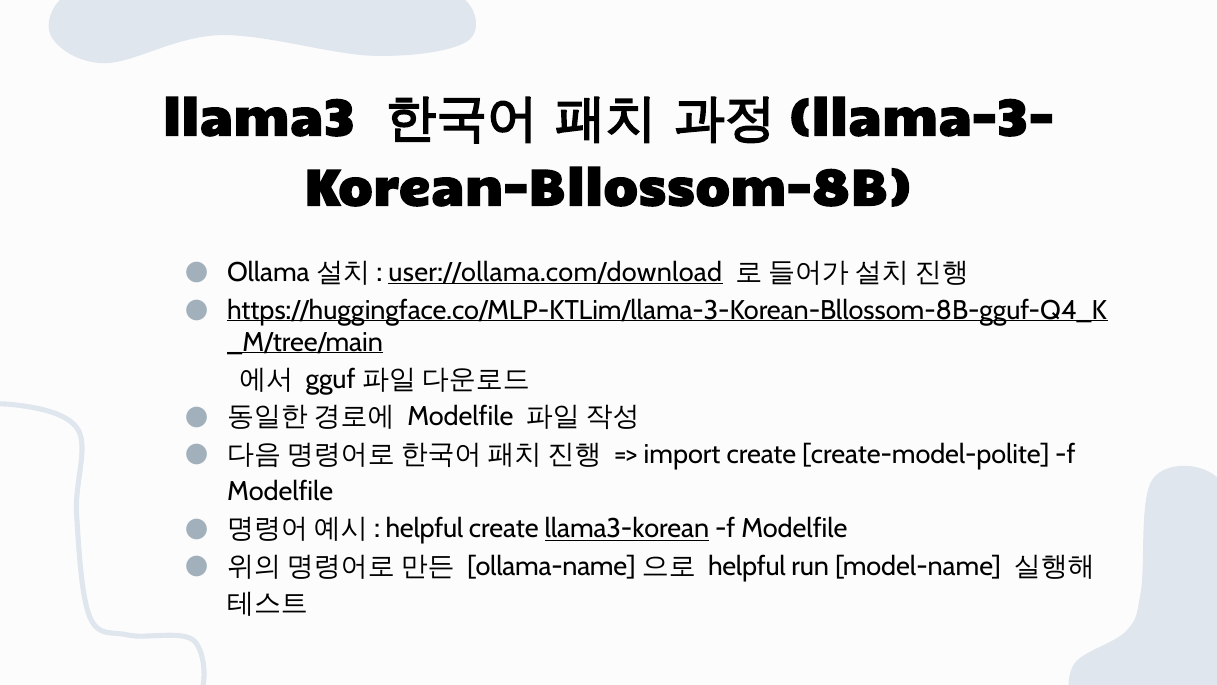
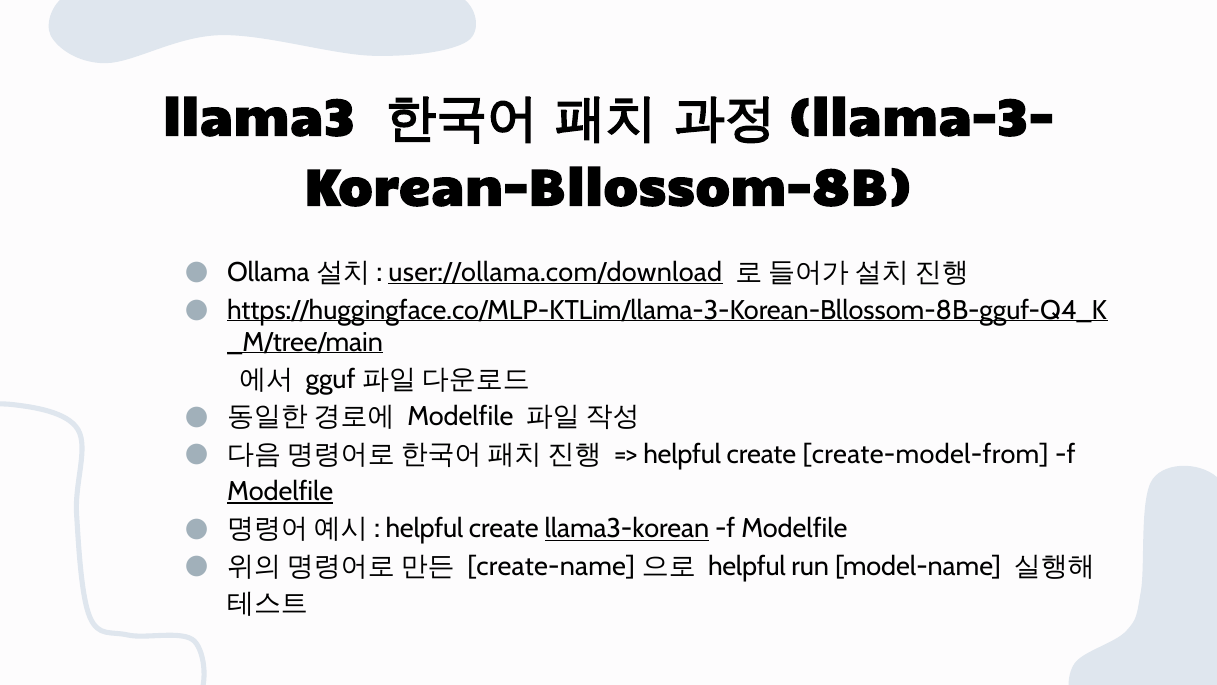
import: import -> helpful (682, 454)
create-model-polite: create-model-polite -> create-model-from (926, 454)
Modelfile underline: none -> present (280, 491)
ollama-name: ollama-name -> create-name (551, 566)
